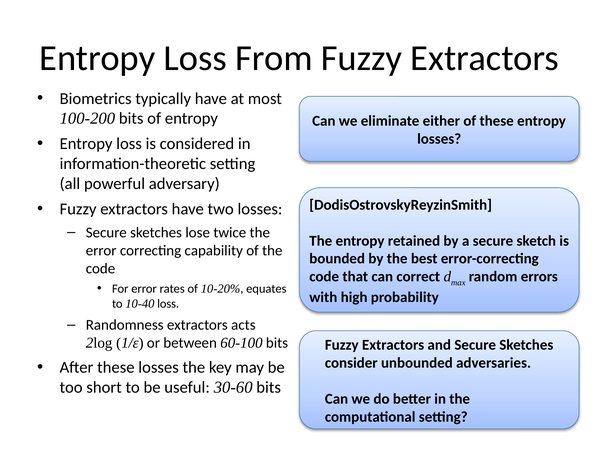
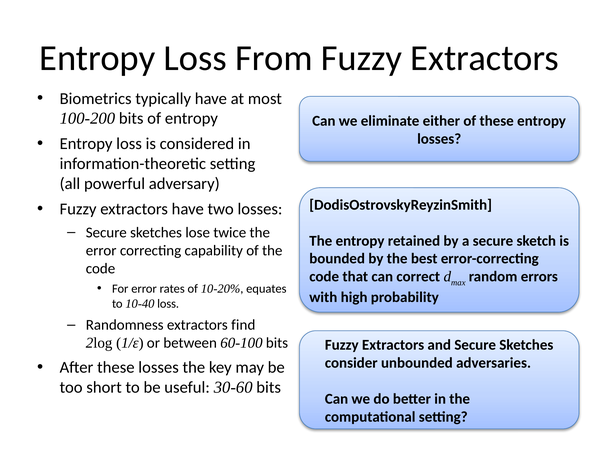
acts: acts -> find (243, 325)
